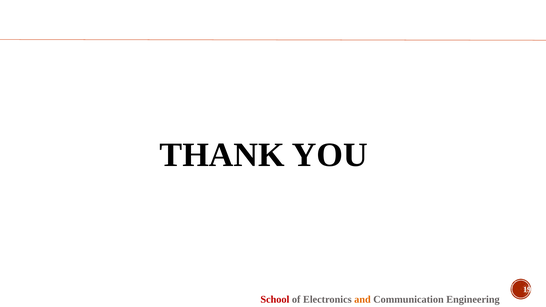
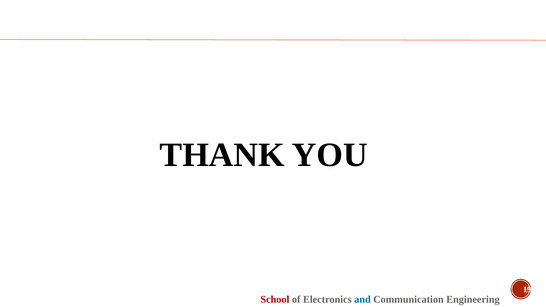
and colour: orange -> blue (362, 300)
